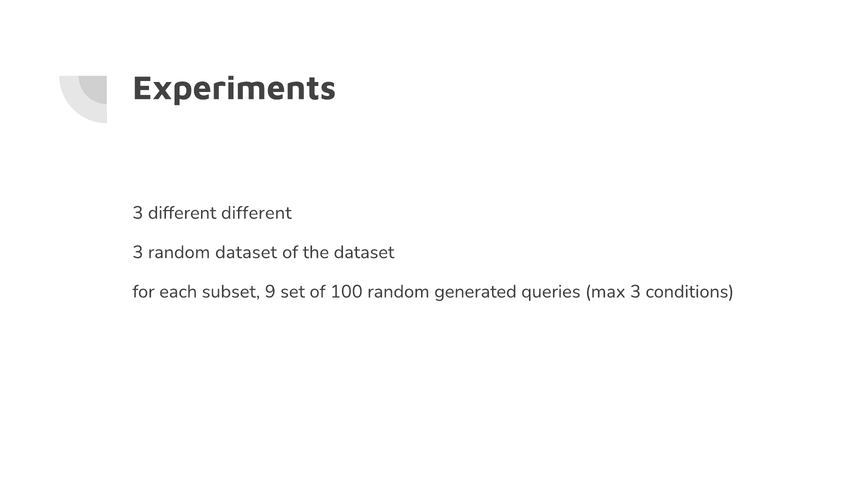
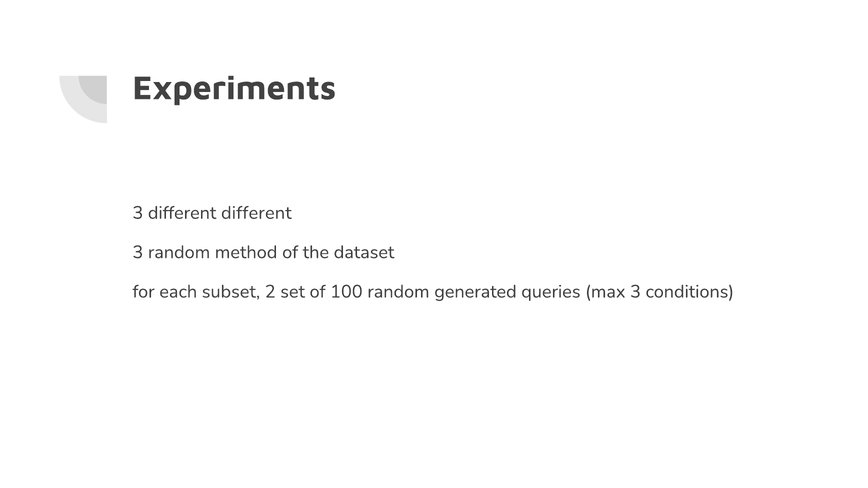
random dataset: dataset -> method (246, 252)
9: 9 -> 2 (270, 292)
